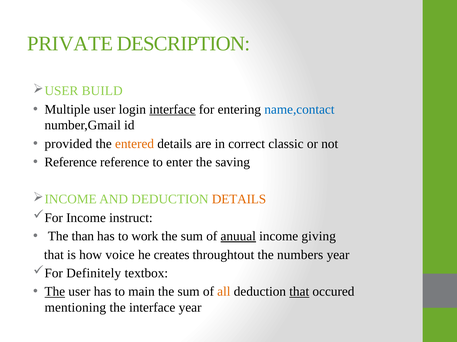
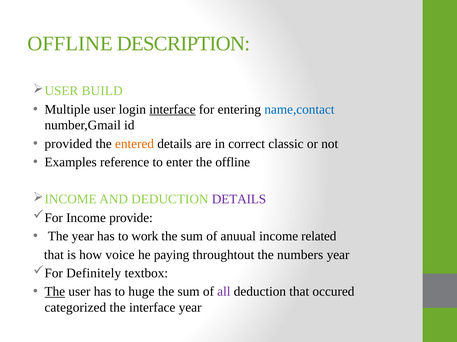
PRIVATE: PRIVATE -> OFFLINE (70, 44)
Reference: Reference -> Examples (71, 163)
the saving: saving -> offline (233, 163)
DETAILS colour: orange -> purple (239, 200)
instruct: instruct -> provide (131, 218)
The than: than -> year (83, 237)
anuual underline: present -> none (238, 237)
giving: giving -> related (319, 237)
creates: creates -> paying (172, 255)
main: main -> huge (141, 292)
all colour: orange -> purple (224, 292)
that underline: present -> none (299, 292)
mentioning: mentioning -> categorized (75, 308)
